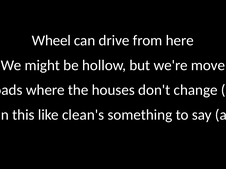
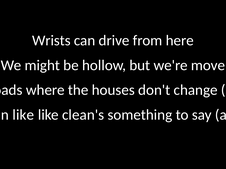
Wheel: Wheel -> Wrists (51, 41)
this: this -> like (23, 115)
